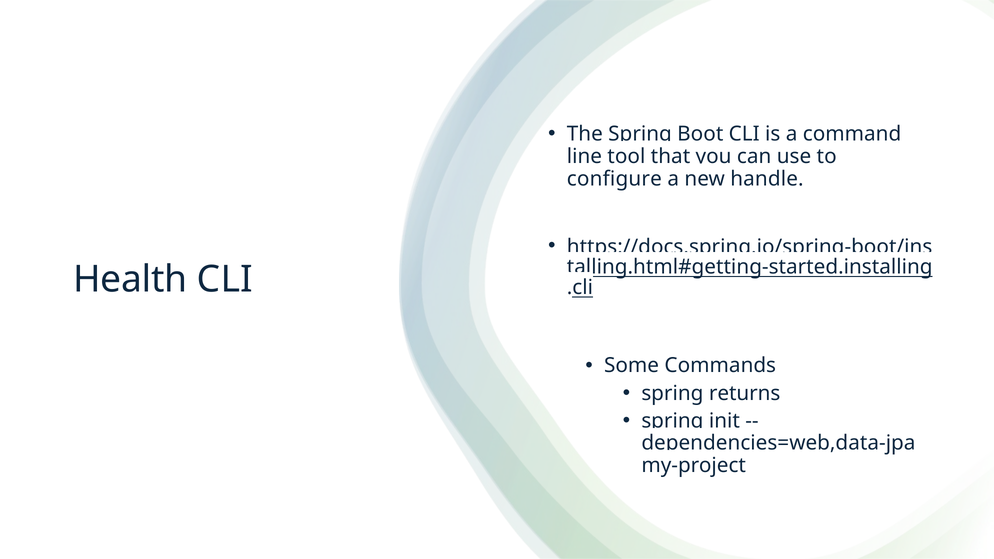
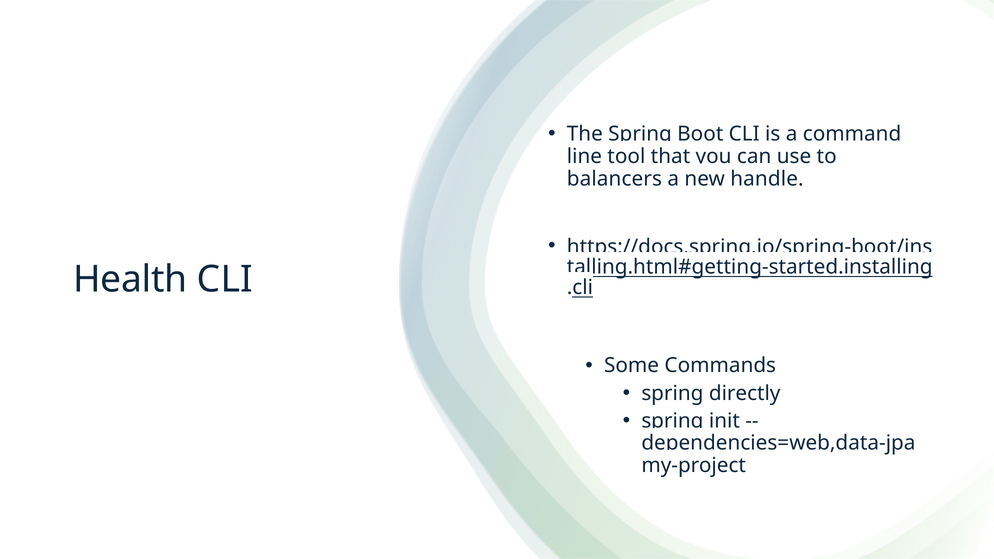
configure: configure -> balancers (614, 179)
returns: returns -> directly (745, 393)
